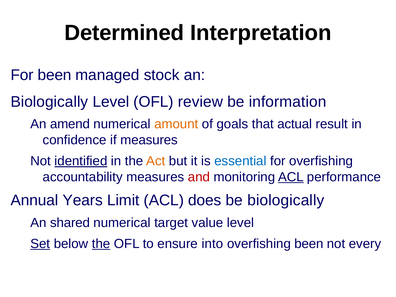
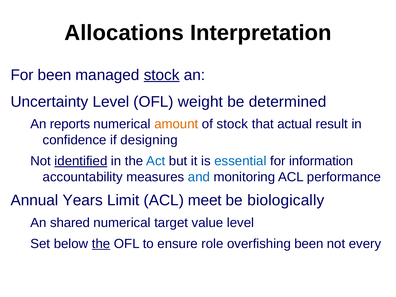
Determined: Determined -> Allocations (124, 33)
stock underline: none -> present (162, 75)
Biologically: Biologically -> Uncertainty (49, 102)
review: review -> weight (200, 102)
information: information -> determined (288, 102)
amend: amend -> reports (70, 124)
of goals: goals -> stock (232, 124)
if measures: measures -> designing (149, 140)
Act colour: orange -> blue (156, 161)
for overfishing: overfishing -> information (321, 161)
and colour: red -> blue (199, 177)
ACL underline: present -> none (291, 177)
does: does -> meet (205, 200)
Set underline: present -> none (40, 244)
into: into -> role (212, 244)
